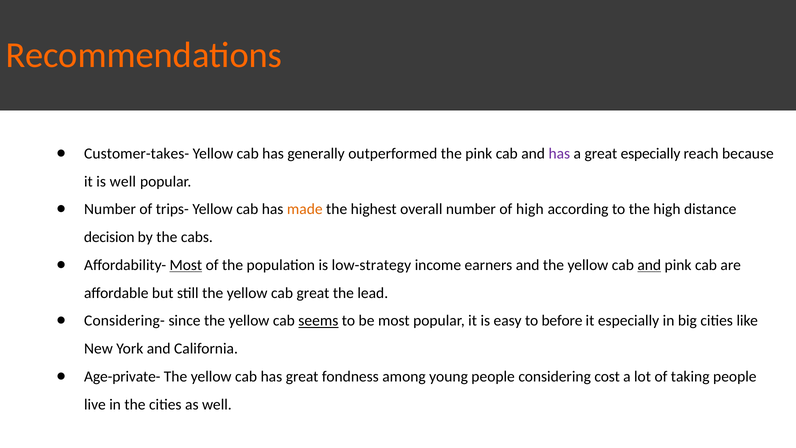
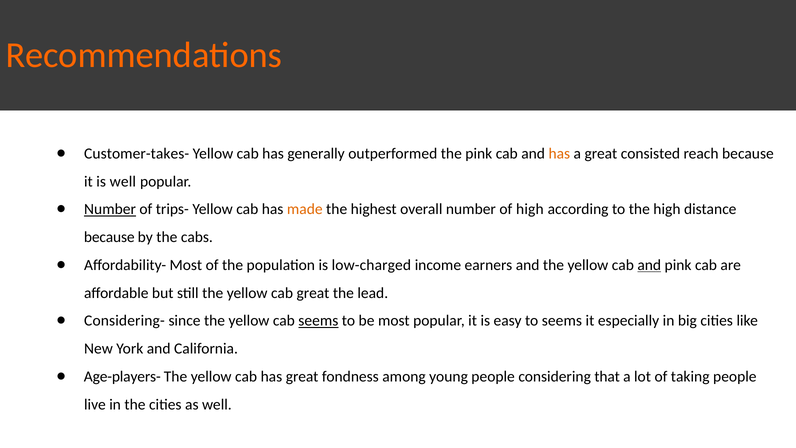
has colour: purple -> orange (559, 154)
great especially: especially -> consisted (650, 154)
Number underline: none -> present (110, 209)
decision: decision -> because (109, 237)
Most underline: present -> none (186, 265)
low-strategy: low-strategy -> low-charged (371, 265)
to before: before -> seems (562, 321)
Age-private-: Age-private- -> Age-players- (122, 376)
cost: cost -> that (607, 376)
